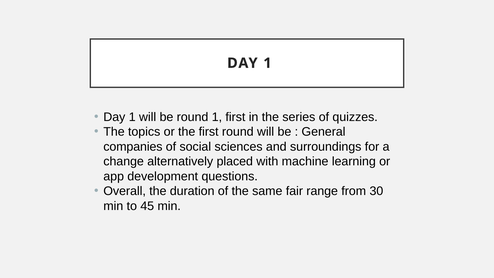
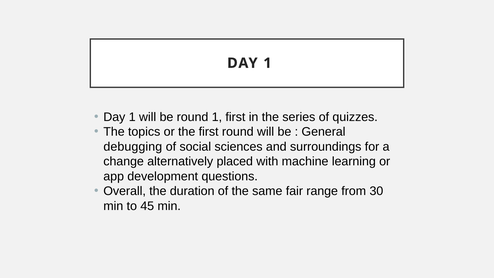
companies: companies -> debugging (133, 147)
